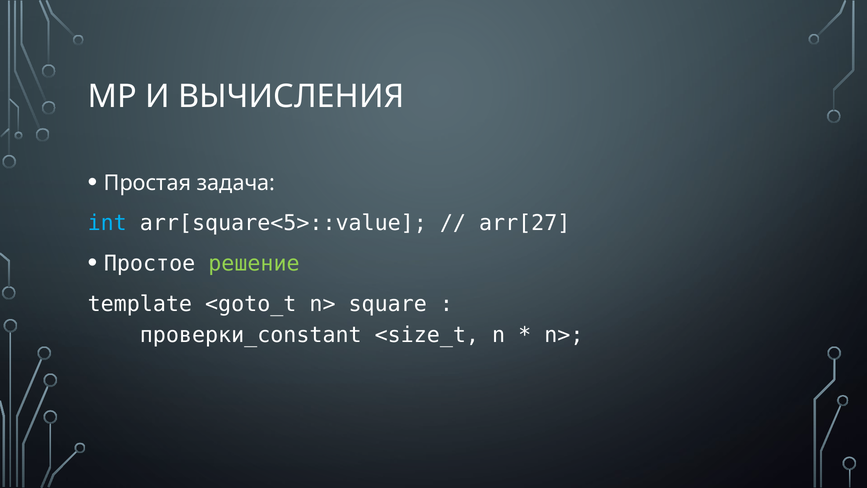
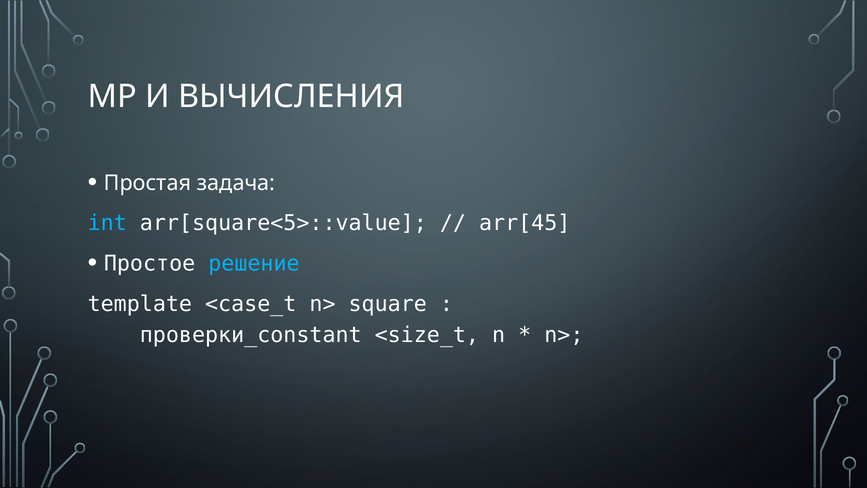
arr[27: arr[27 -> arr[45 (525, 223)
решение colour: light green -> light blue (254, 263)
<goto_t: <goto_t -> <case_t (251, 304)
